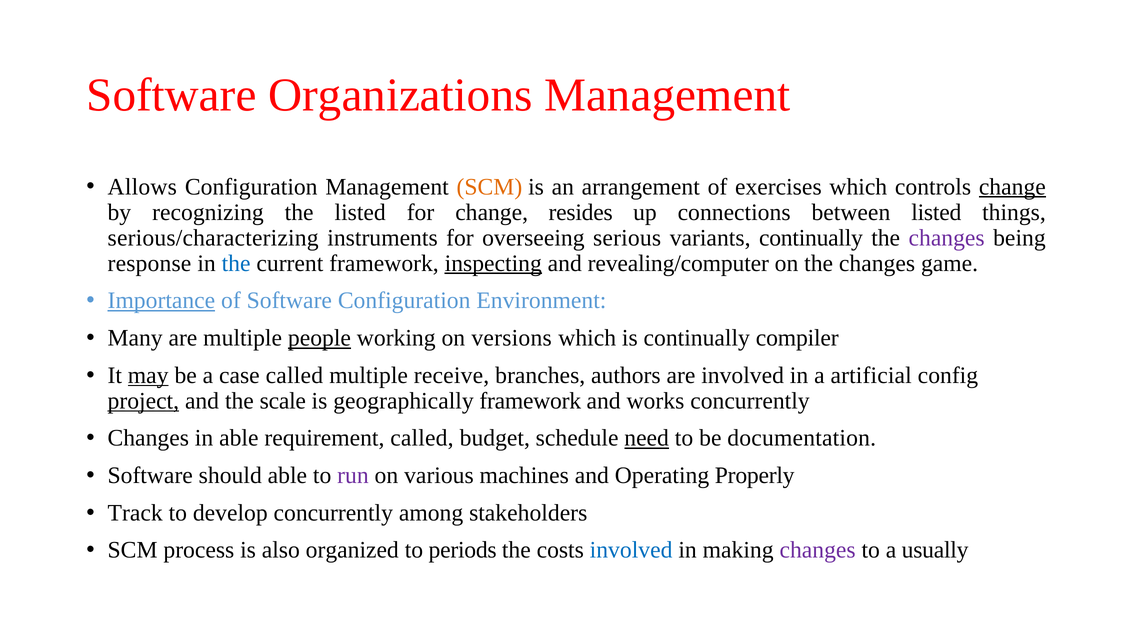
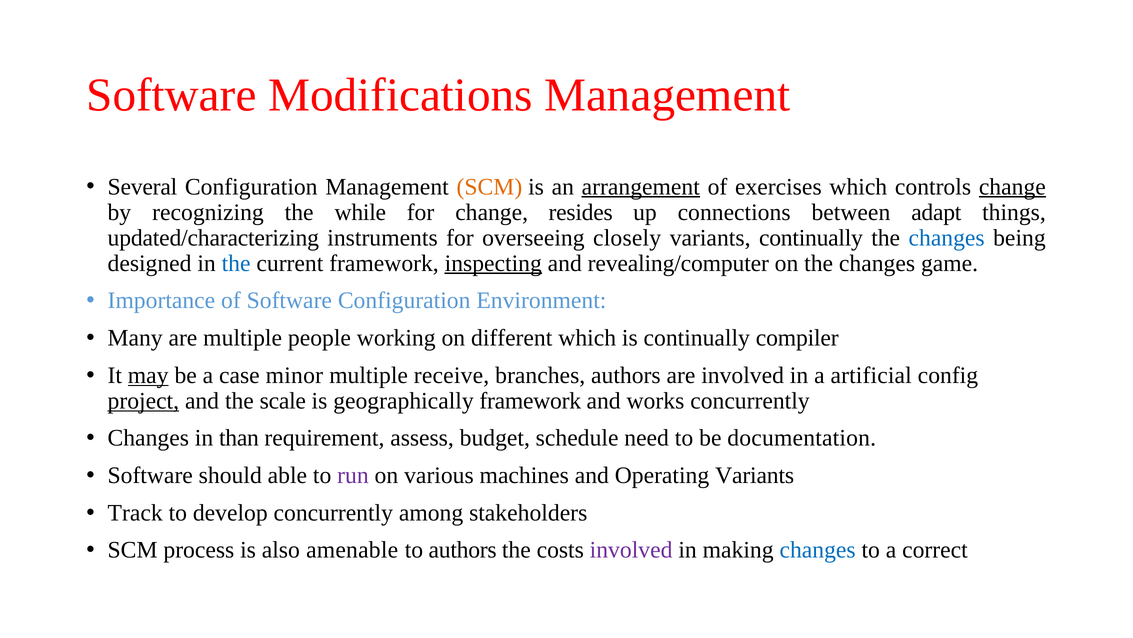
Organizations: Organizations -> Modifications (400, 95)
Allows: Allows -> Several (142, 187)
arrangement underline: none -> present (641, 187)
the listed: listed -> while (360, 212)
between listed: listed -> adapt (936, 212)
serious/characterizing: serious/characterizing -> updated/characterizing (213, 237)
serious: serious -> closely (627, 237)
changes colour: purple -> blue (947, 237)
response: response -> designed (150, 263)
Importance underline: present -> none (161, 300)
people underline: present -> none (319, 338)
versions: versions -> different (512, 338)
case called: called -> minor (294, 375)
in able: able -> than (239, 438)
requirement called: called -> assess (422, 438)
need underline: present -> none (647, 438)
Operating Properly: Properly -> Variants (755, 475)
organized: organized -> amenable (352, 550)
to periods: periods -> authors (463, 550)
involved colour: blue -> purple (631, 550)
changes colour: purple -> blue (818, 550)
usually: usually -> correct (935, 550)
